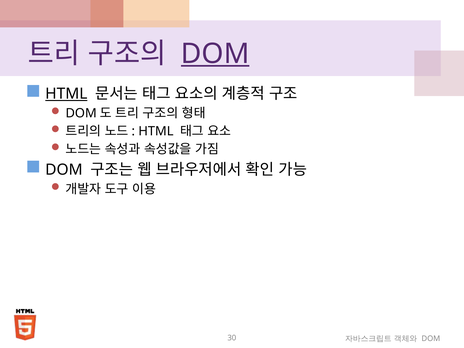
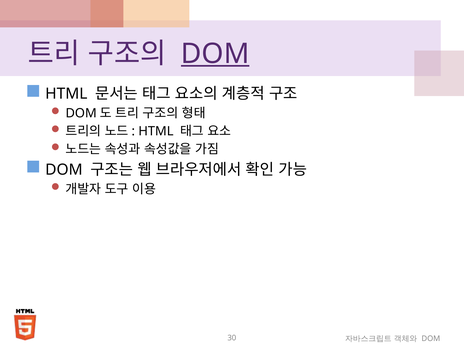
HTML underline: present -> none (66, 94)
